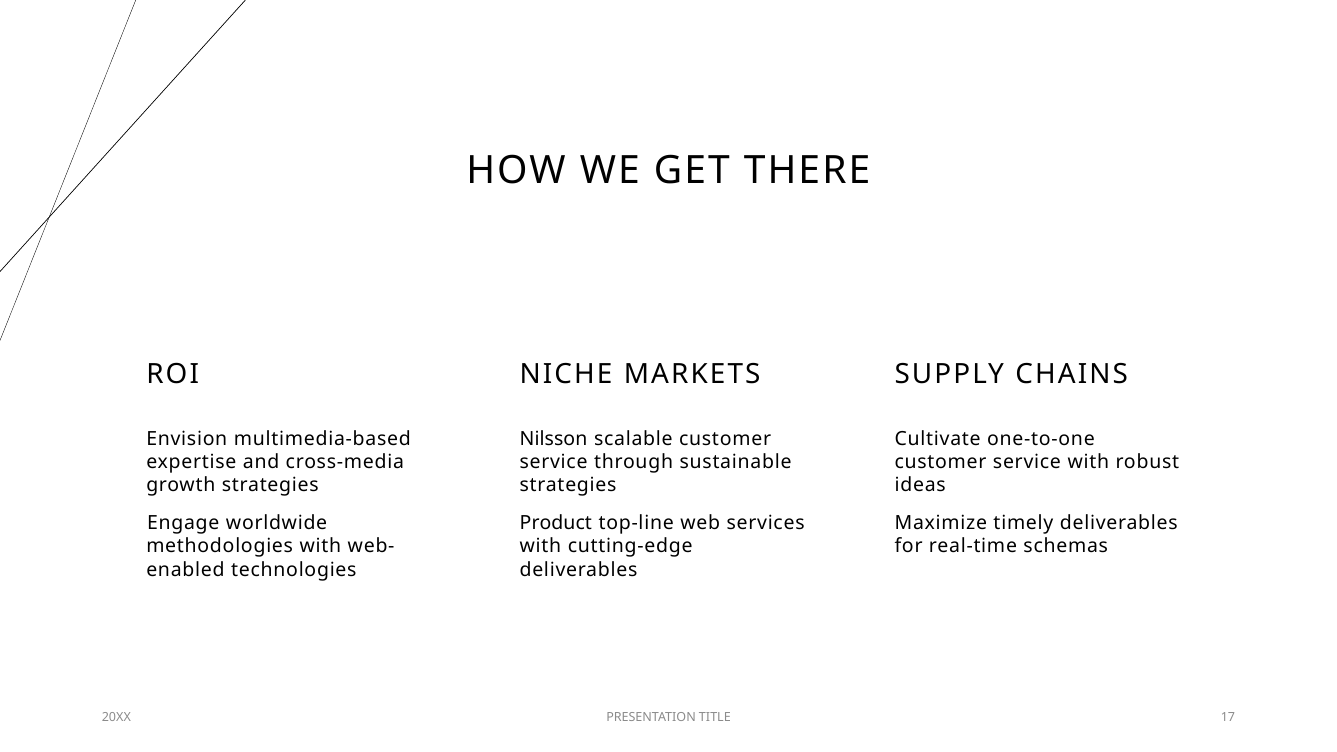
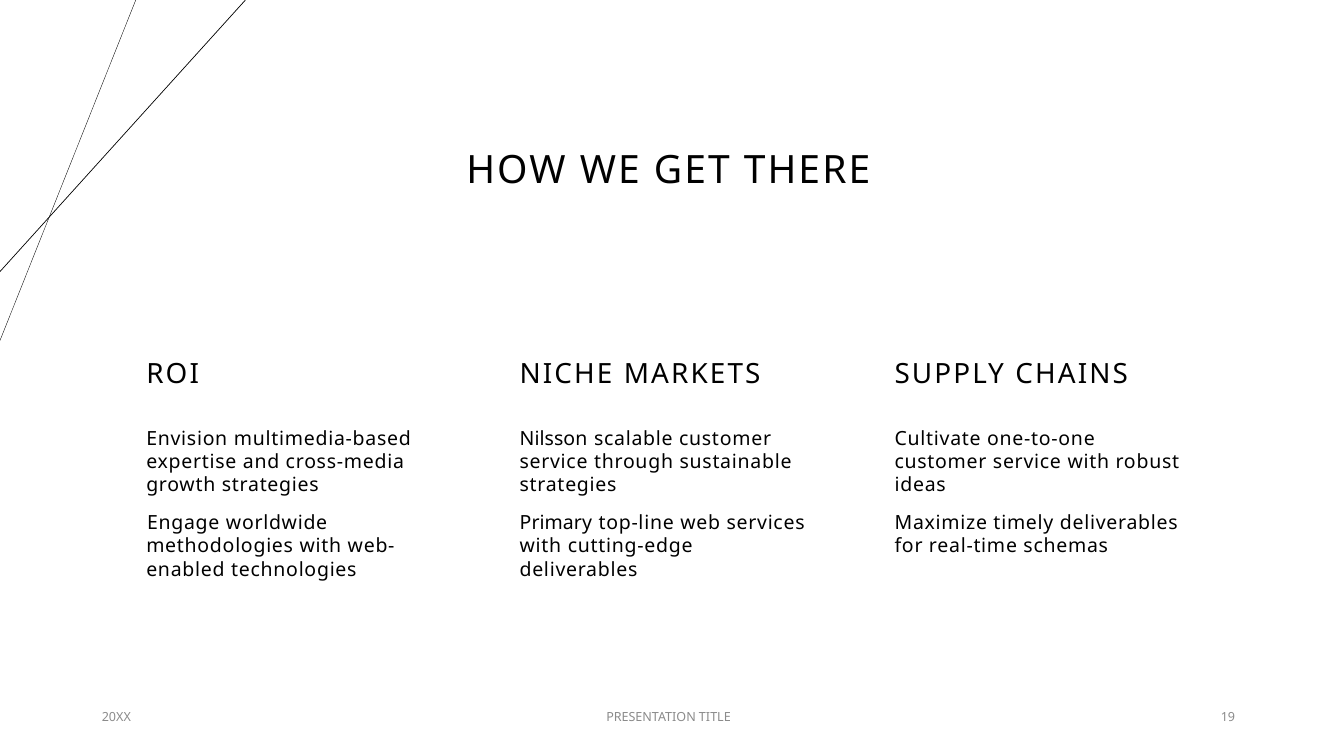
Product: Product -> Primary (556, 523)
17: 17 -> 19 (1228, 717)
